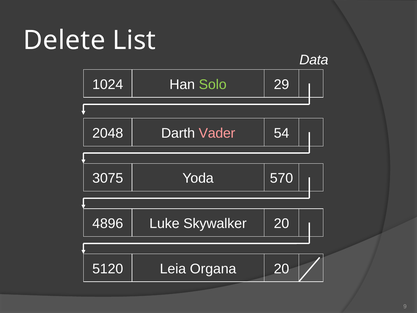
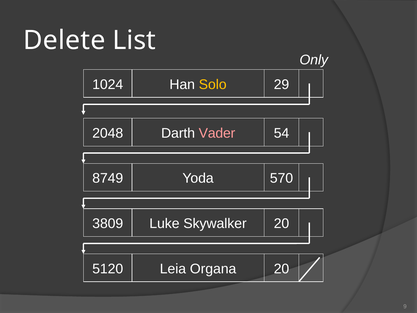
Data: Data -> Only (314, 60)
Solo colour: light green -> yellow (213, 84)
3075: 3075 -> 8749 (108, 178)
4896: 4896 -> 3809 (108, 223)
